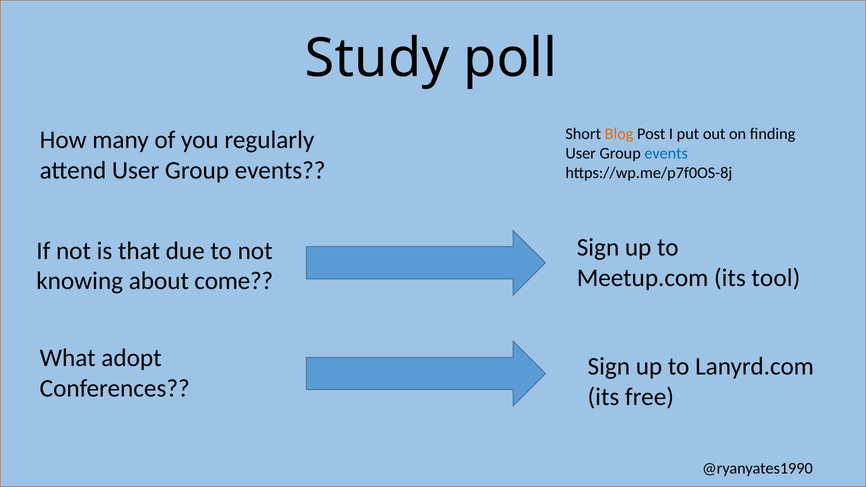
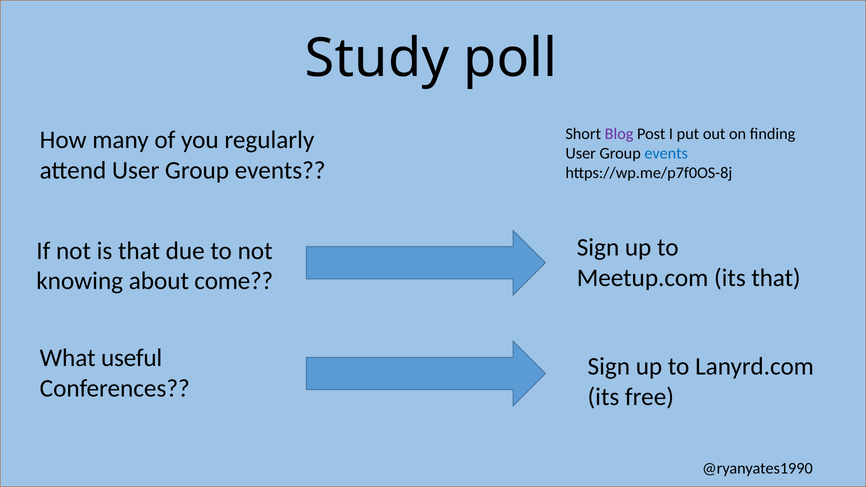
Blog colour: orange -> purple (619, 134)
its tool: tool -> that (776, 278)
adopt: adopt -> useful (132, 358)
